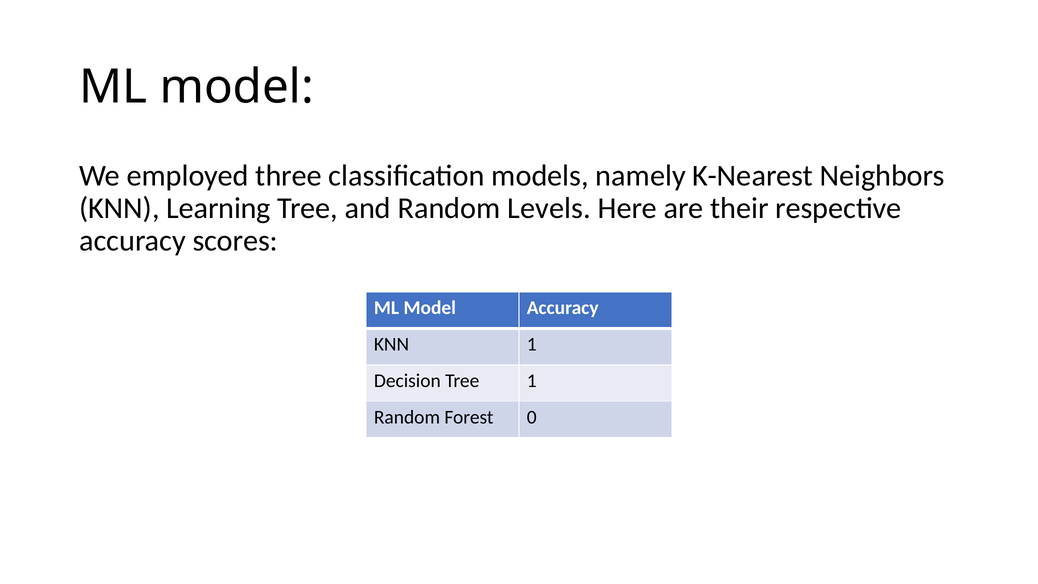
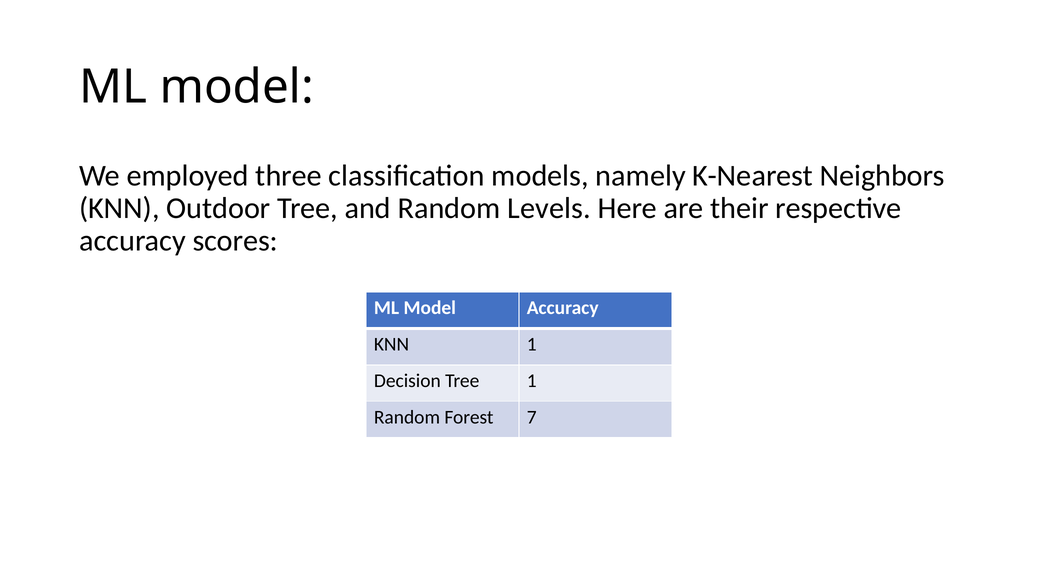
Learning: Learning -> Outdoor (218, 208)
0: 0 -> 7 (532, 417)
